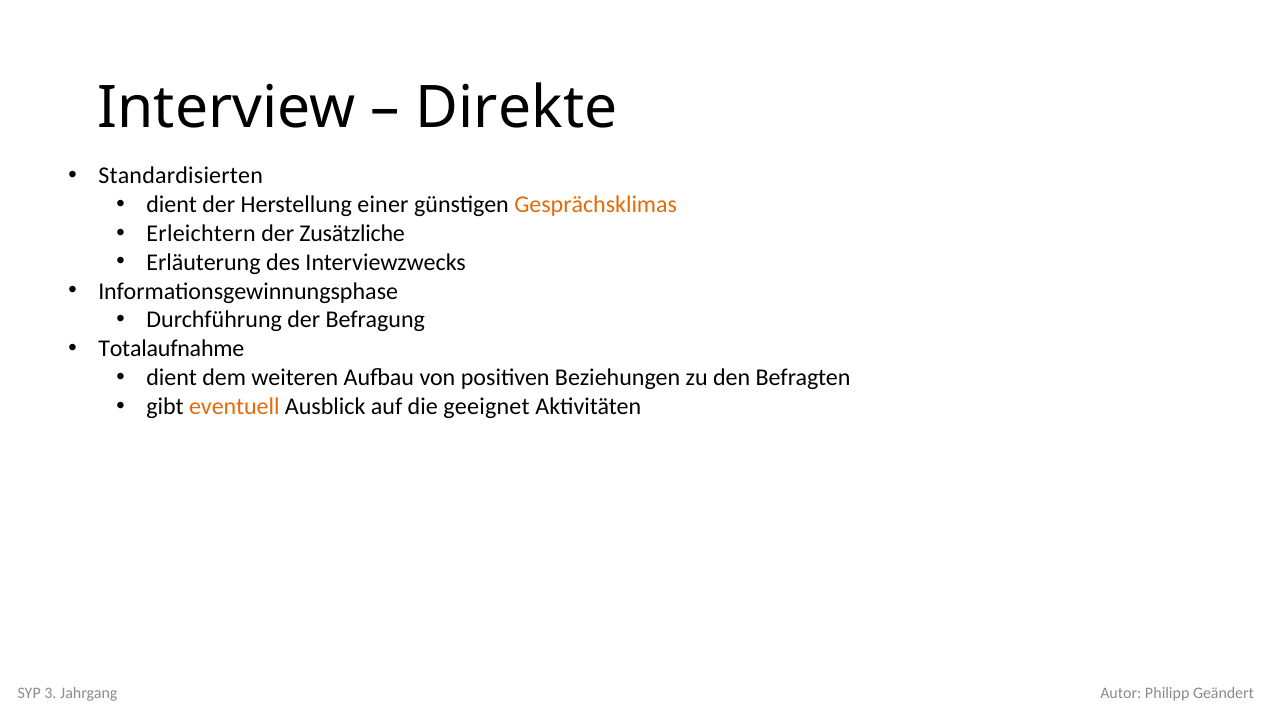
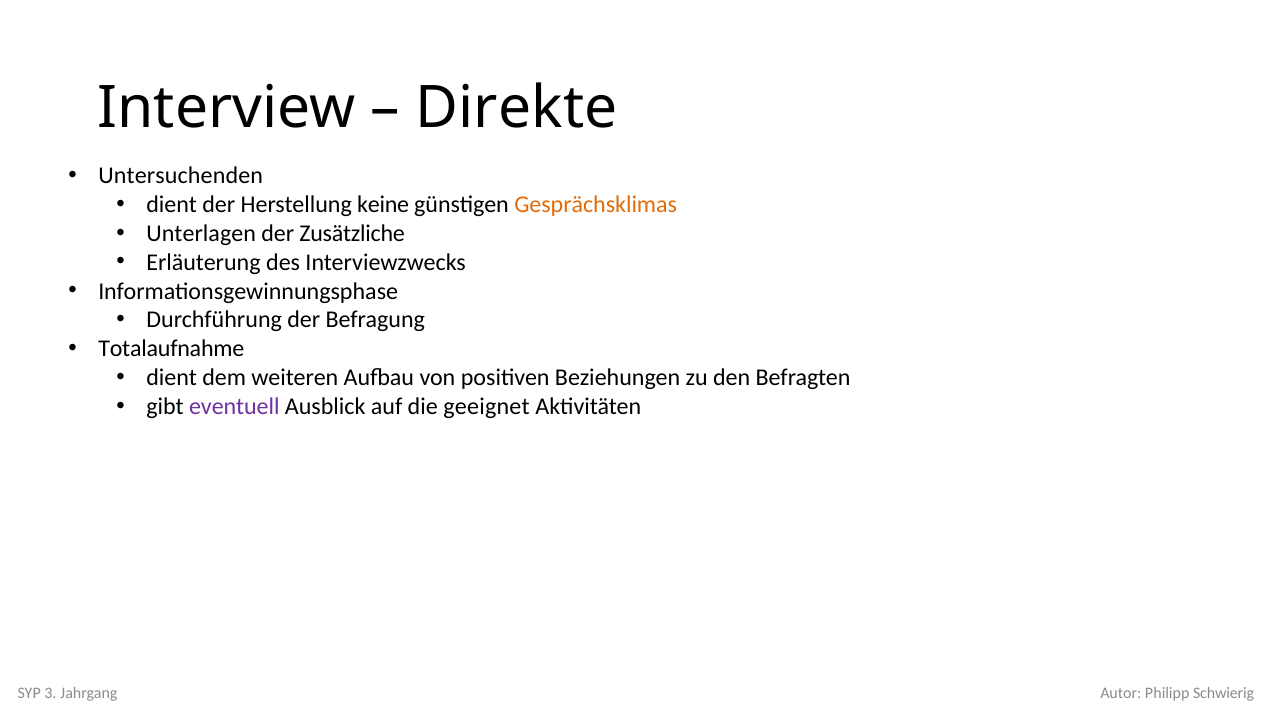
Standardisierten: Standardisierten -> Untersuchenden (181, 176)
einer: einer -> keine (383, 205)
Erleichtern: Erleichtern -> Unterlagen (201, 233)
eventuell colour: orange -> purple (234, 407)
Geändert: Geändert -> Schwierig (1224, 693)
